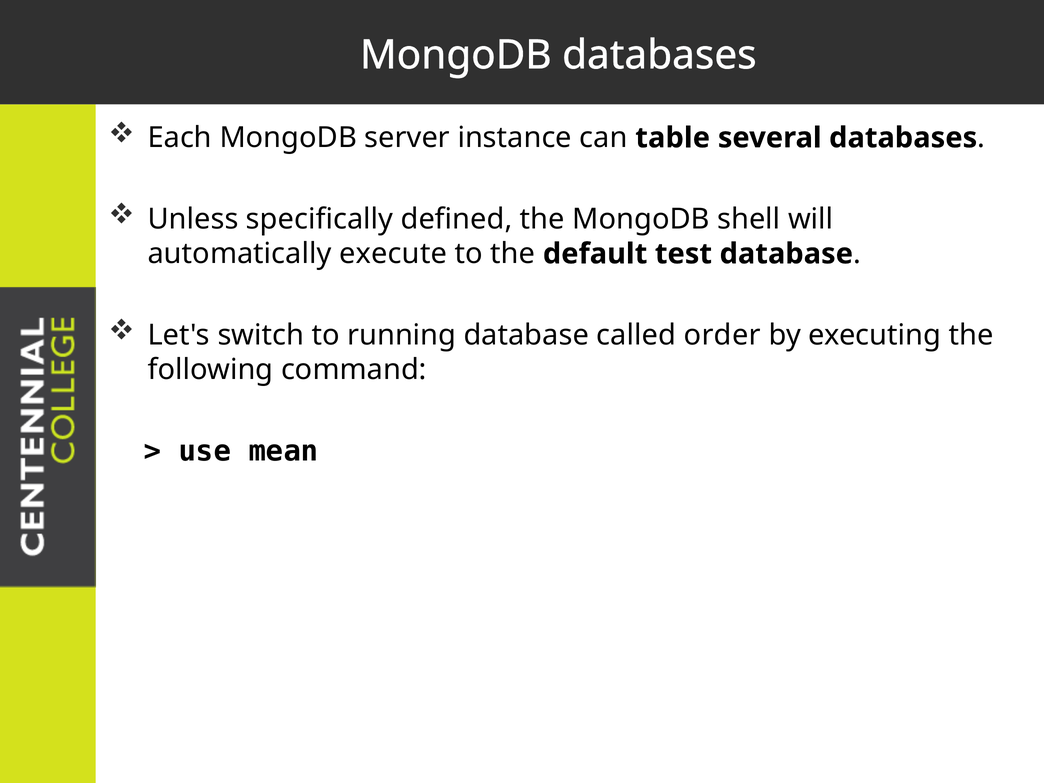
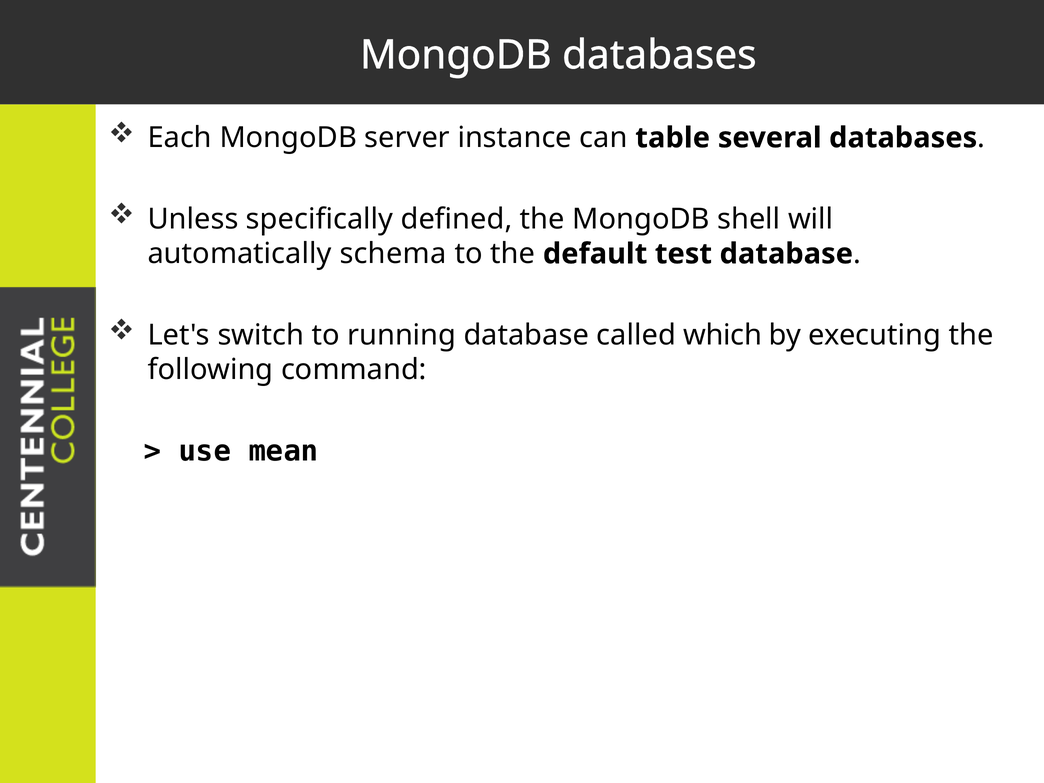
execute: execute -> schema (393, 254)
order: order -> which (723, 335)
